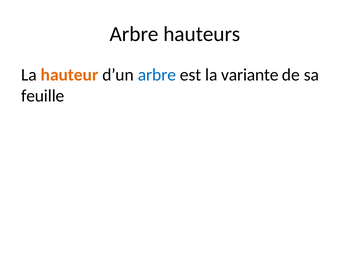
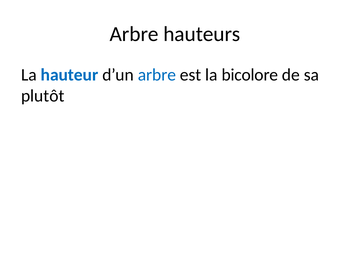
hauteur colour: orange -> blue (69, 75)
variante: variante -> bicolore (250, 75)
feuille: feuille -> plutôt (43, 96)
